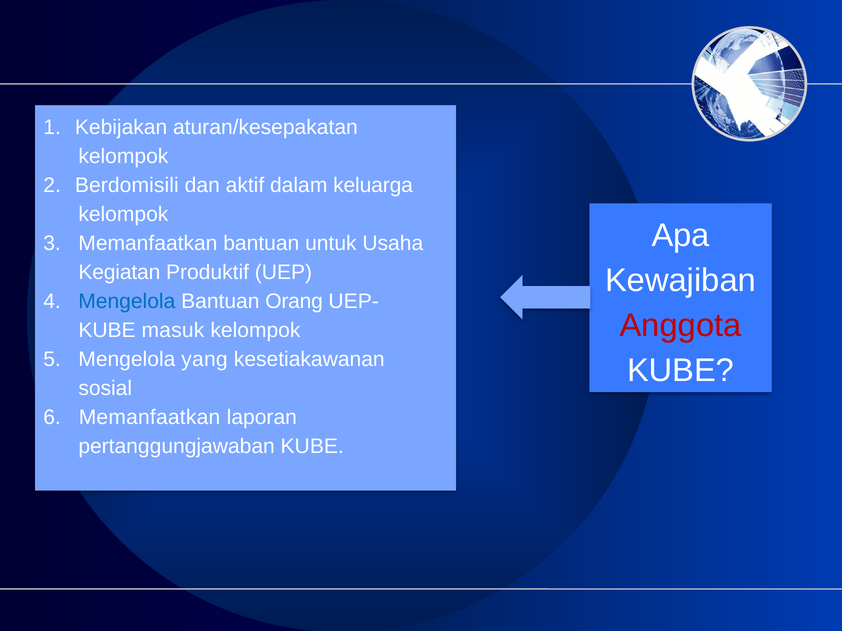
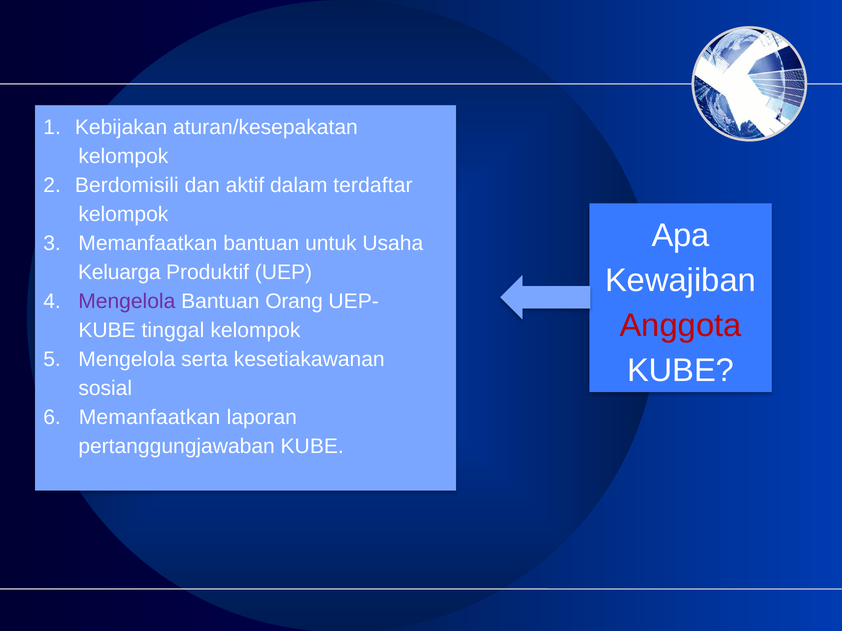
keluarga: keluarga -> terdaftar (373, 185)
Kegiatan: Kegiatan -> Keluarga (119, 272)
Mengelola colour: blue -> purple (127, 301)
masuk: masuk -> tinggal (173, 331)
yang: yang -> serta (205, 360)
